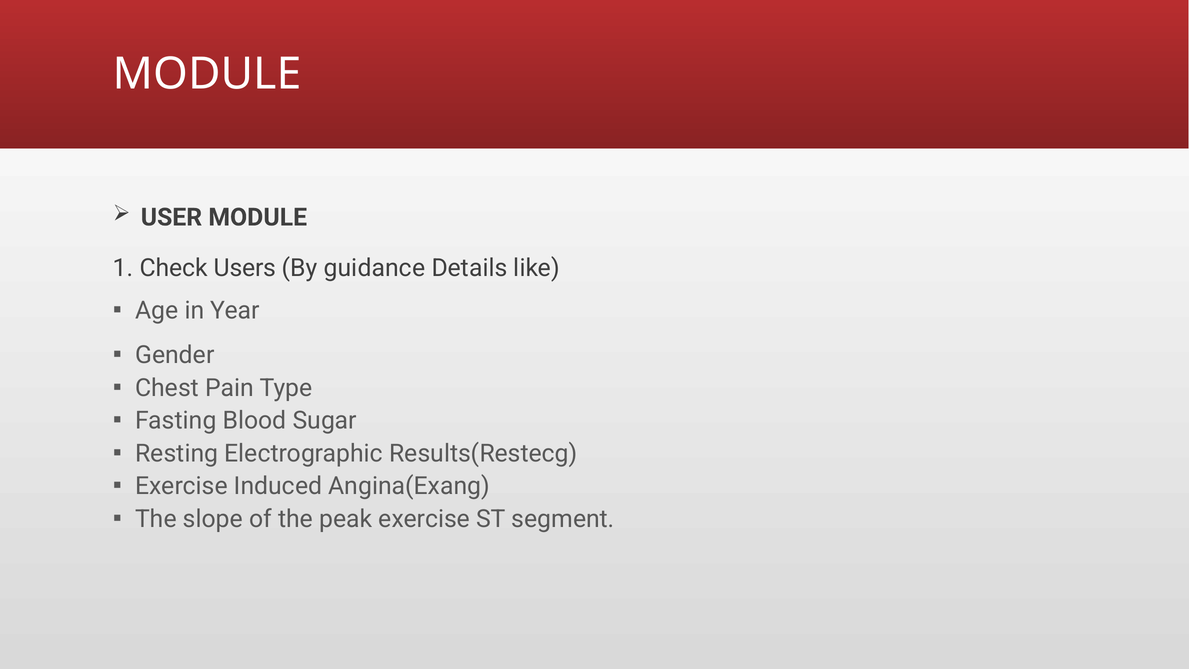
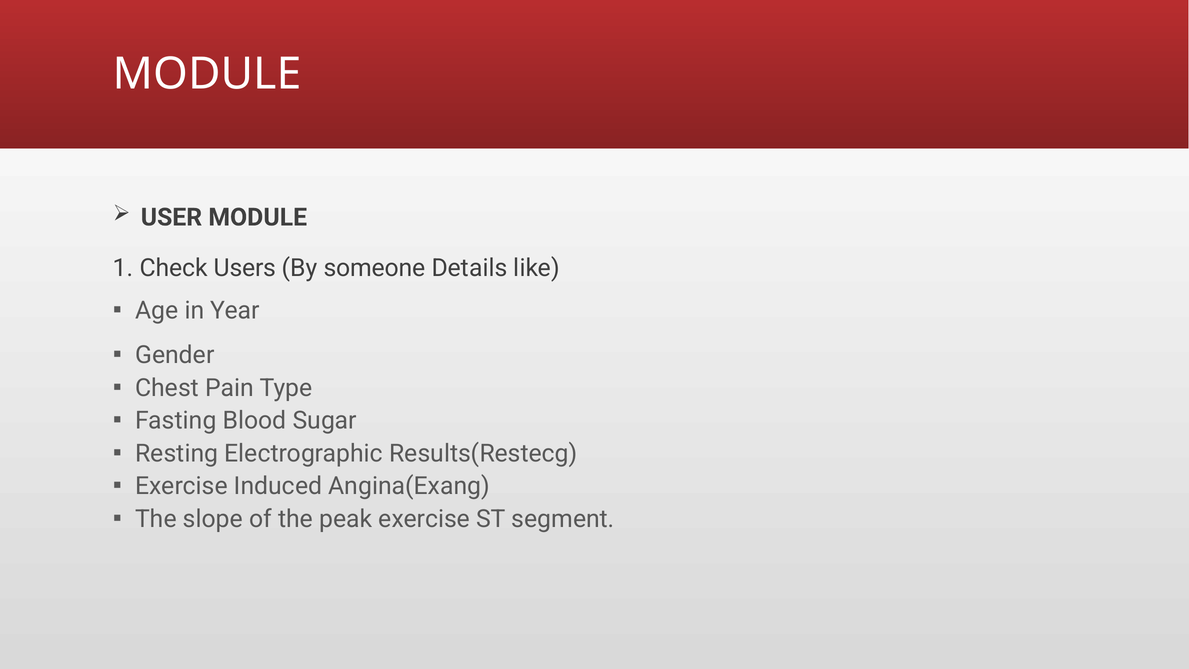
guidance: guidance -> someone (375, 268)
